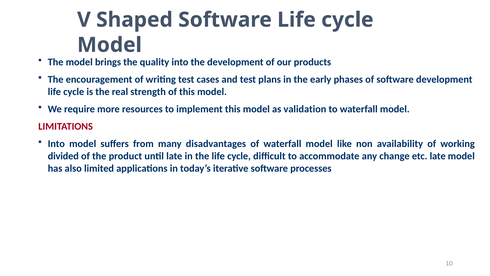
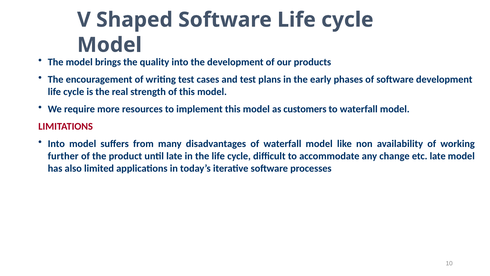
validation: validation -> customers (305, 109)
divided: divided -> further (63, 156)
